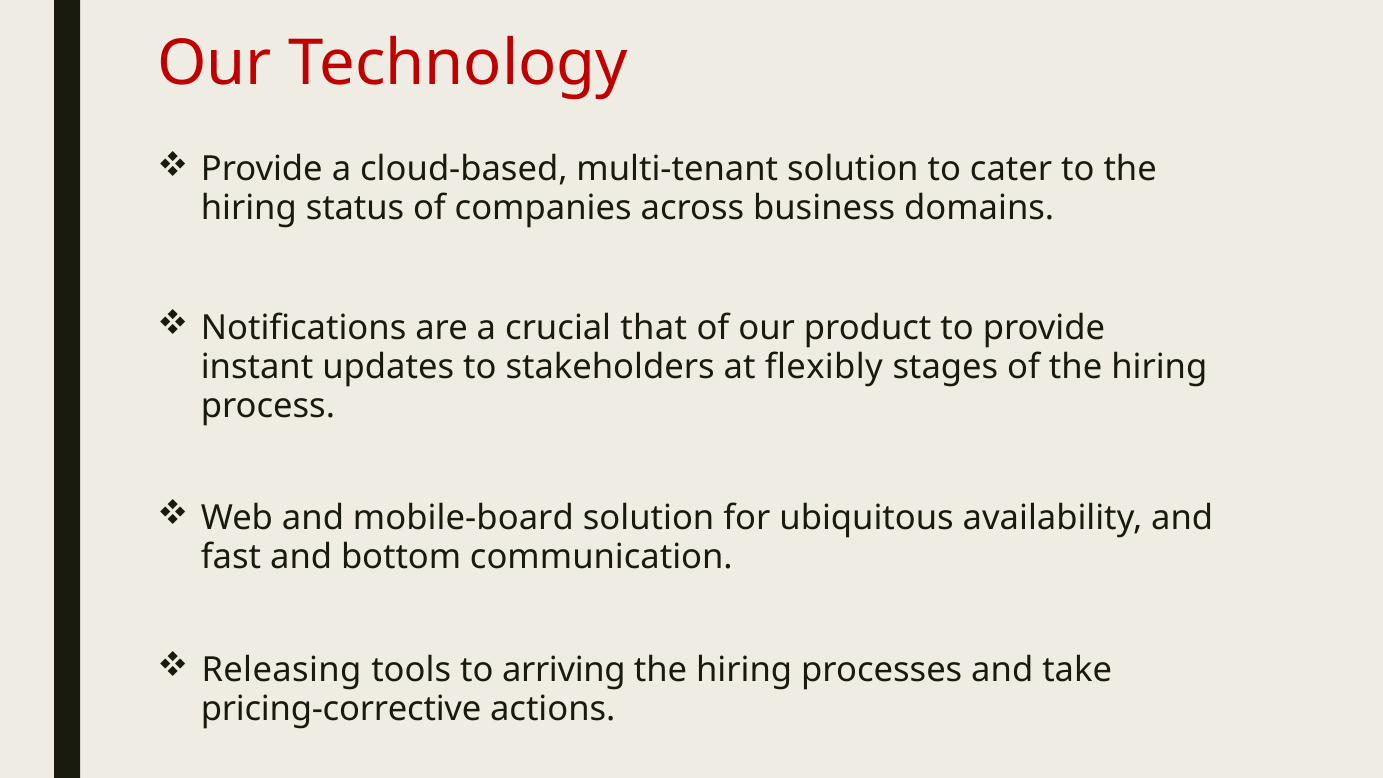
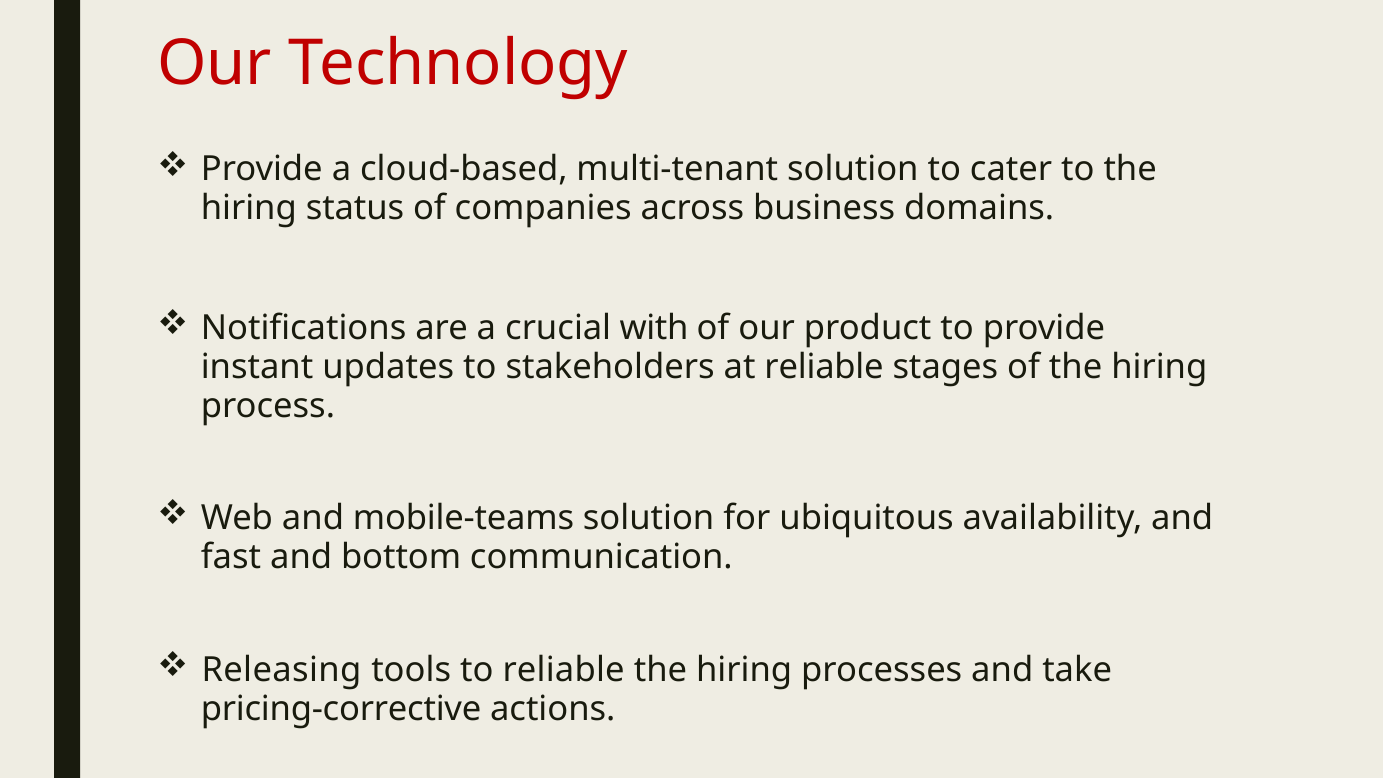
that: that -> with (654, 328)
at flexibly: flexibly -> reliable (824, 367)
mobile-board: mobile-board -> mobile-teams (464, 518)
to arriving: arriving -> reliable (564, 670)
